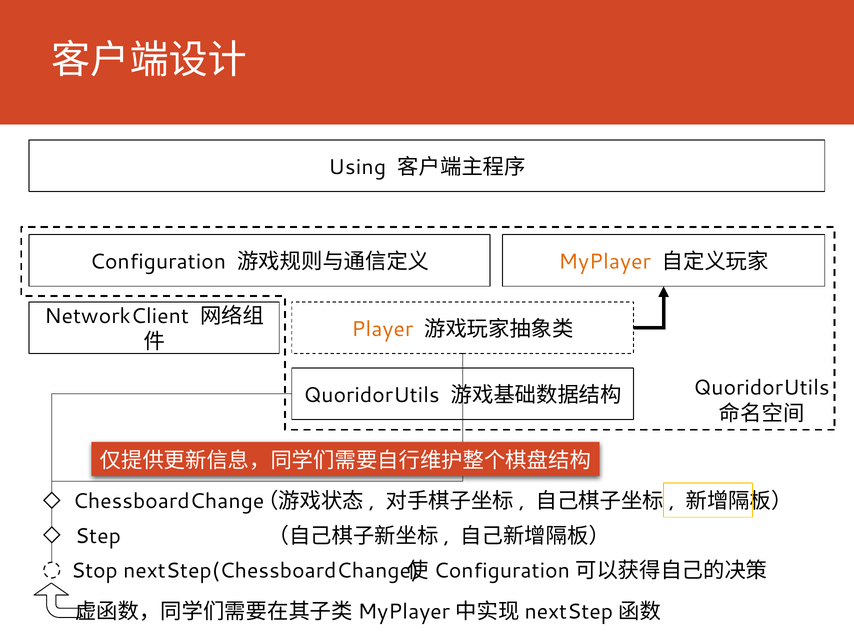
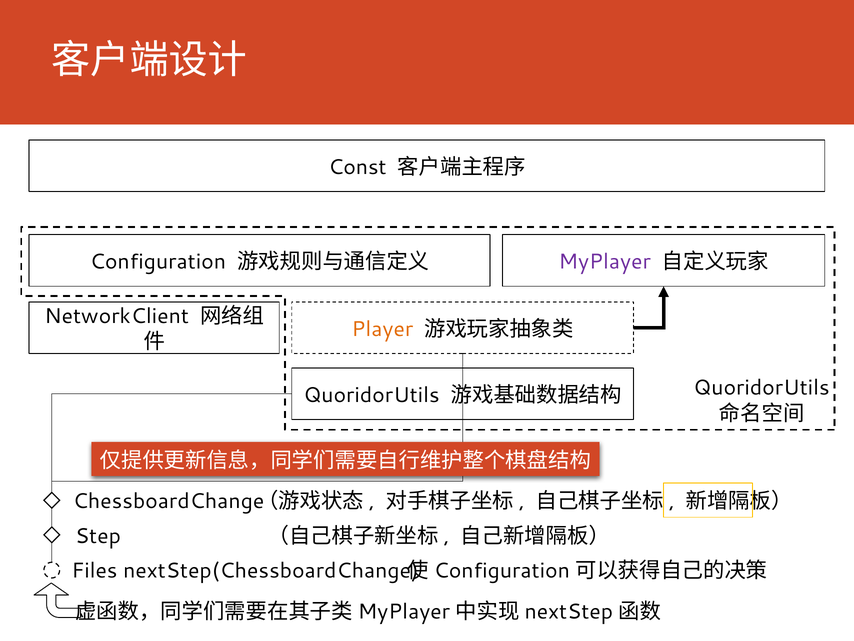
Using: Using -> Const (357, 167)
MyPlayer colour: orange -> purple (605, 262)
Stop: Stop -> Files (94, 570)
